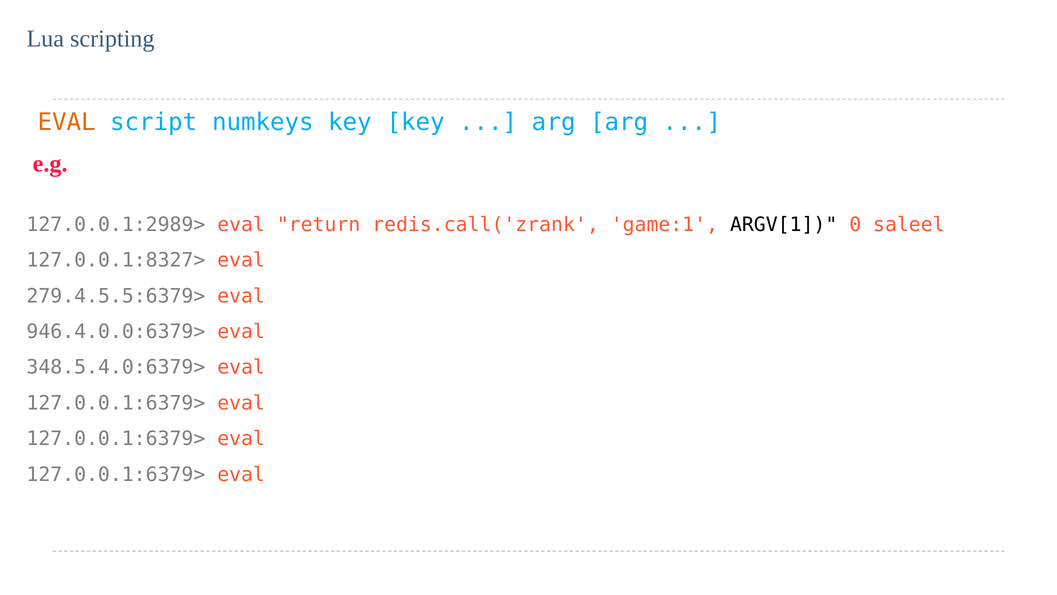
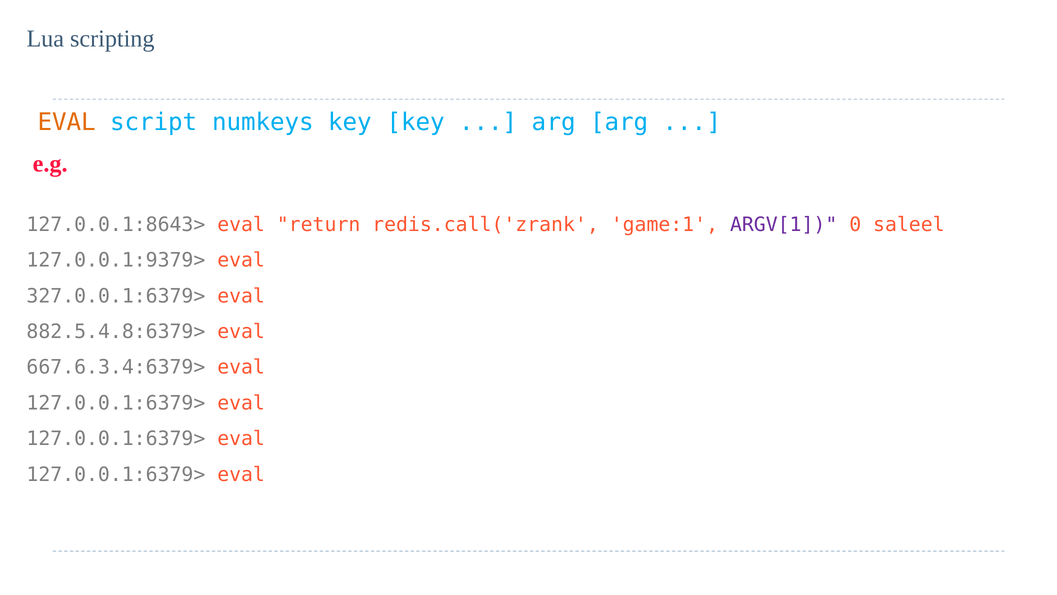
127.0.0.1:2989>: 127.0.0.1:2989> -> 127.0.0.1:8643> (116, 224)
ARGV[1 colour: black -> purple (784, 224)
127.0.0.1:8327>: 127.0.0.1:8327> -> 127.0.0.1:9379> (116, 260)
279.4.5.5:6379>: 279.4.5.5:6379> -> 327.0.0.1:6379> (116, 296)
946.4.0.0:6379>: 946.4.0.0:6379> -> 882.5.4.8:6379> (116, 331)
348.5.4.0:6379>: 348.5.4.0:6379> -> 667.6.3.4:6379> (116, 367)
